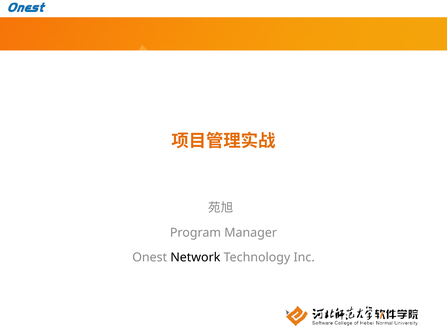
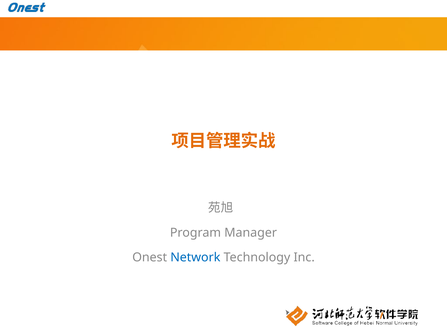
Network colour: black -> blue (195, 258)
